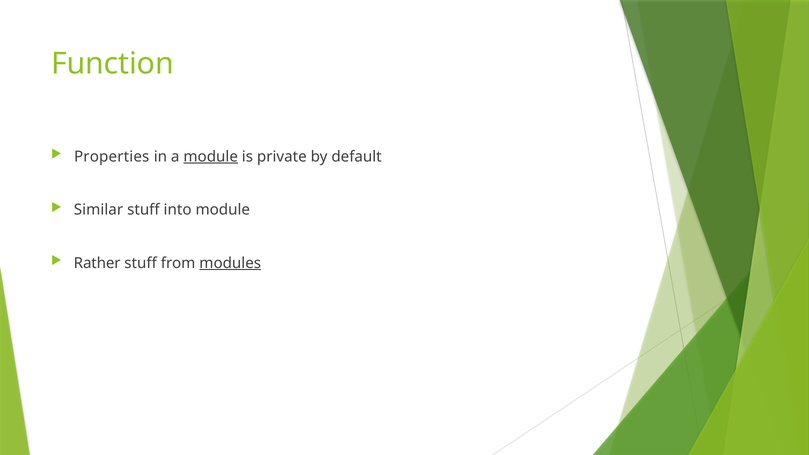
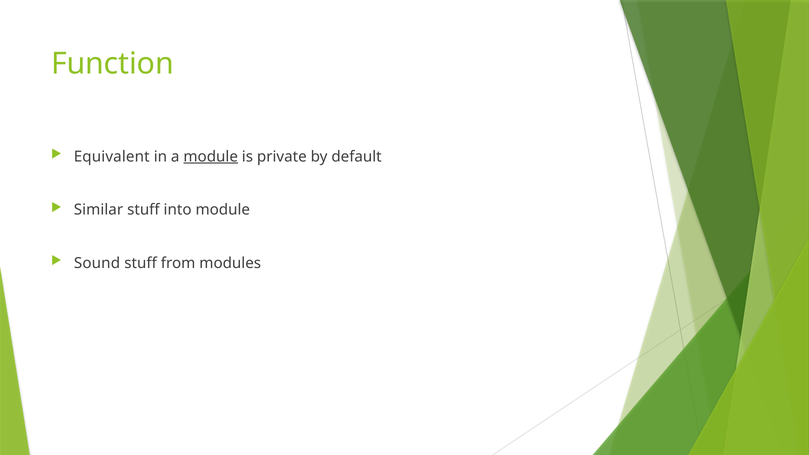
Properties: Properties -> Equivalent (112, 157)
Rather: Rather -> Sound (97, 263)
modules underline: present -> none (230, 263)
